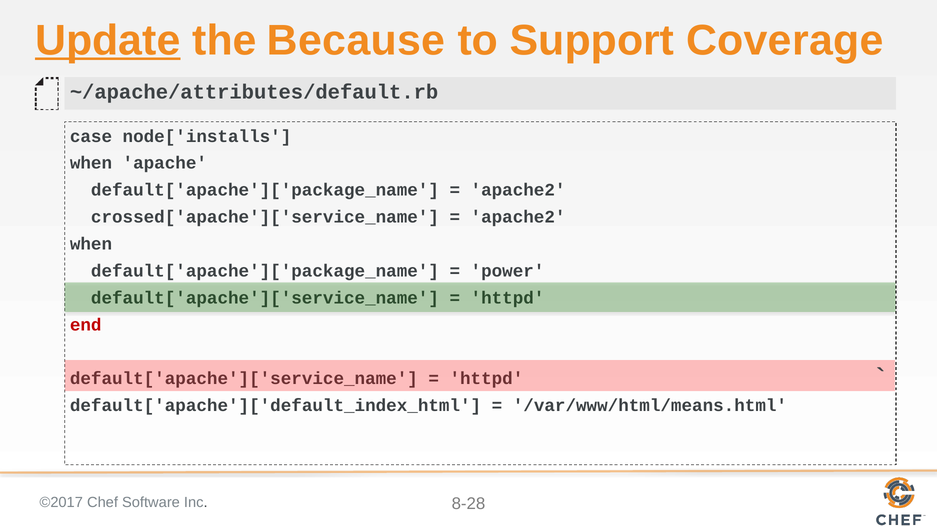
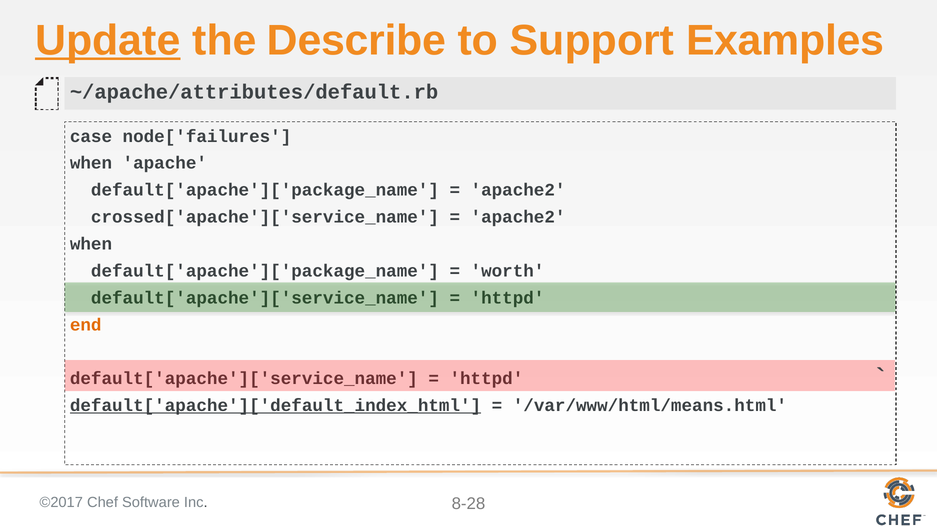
Because: Because -> Describe (356, 41)
Coverage: Coverage -> Examples (785, 41)
node['installs: node['installs -> node['failures (207, 136)
power: power -> worth (508, 271)
end colour: red -> orange (86, 325)
default['apache']['default_index_html underline: none -> present (276, 406)
